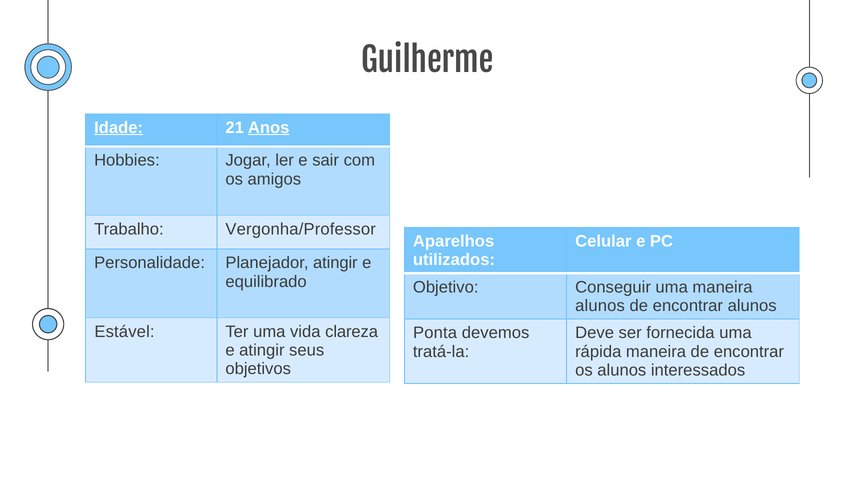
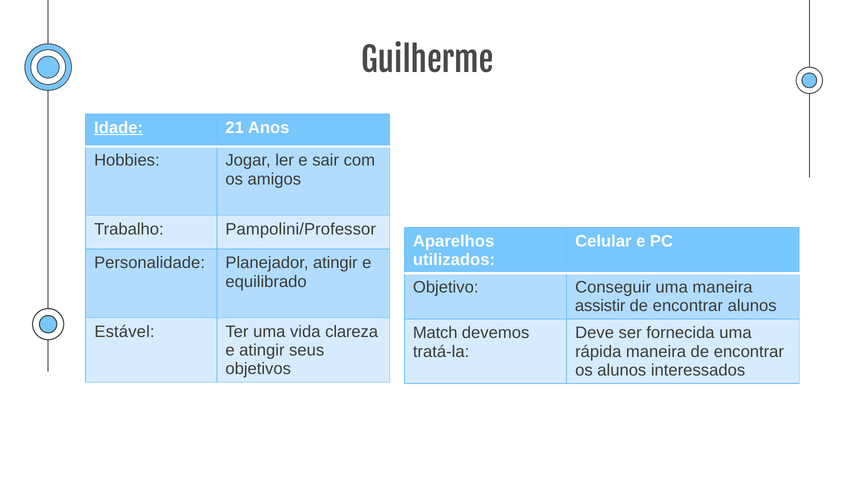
Anos underline: present -> none (269, 128)
Vergonha/Professor: Vergonha/Professor -> Pampolini/Professor (301, 229)
alunos: alunos -> assistir (600, 306)
Ponta: Ponta -> Match (435, 333)
